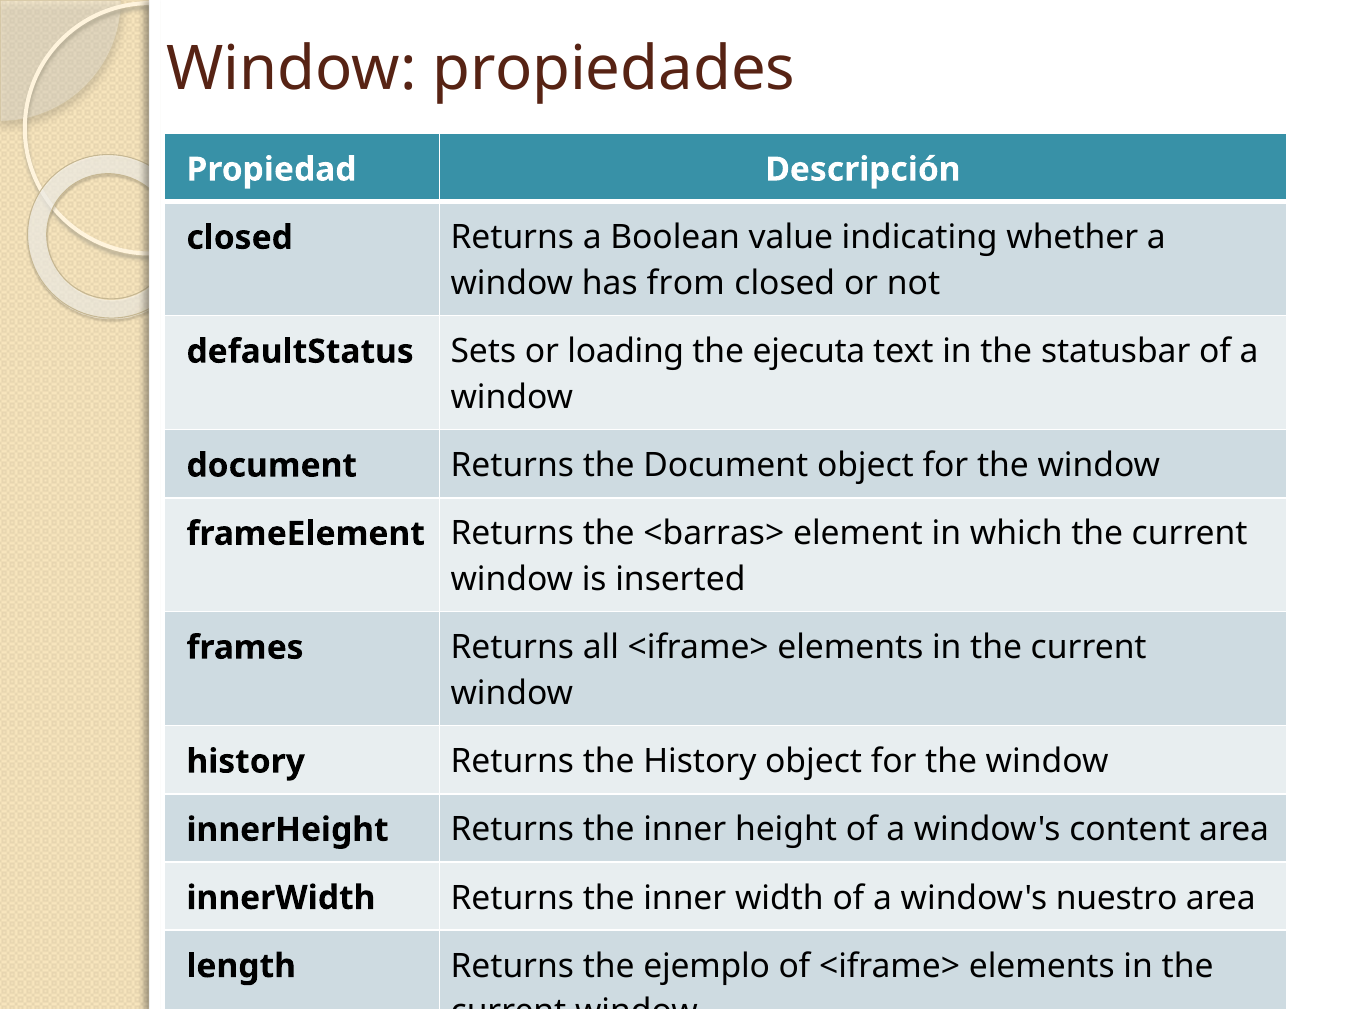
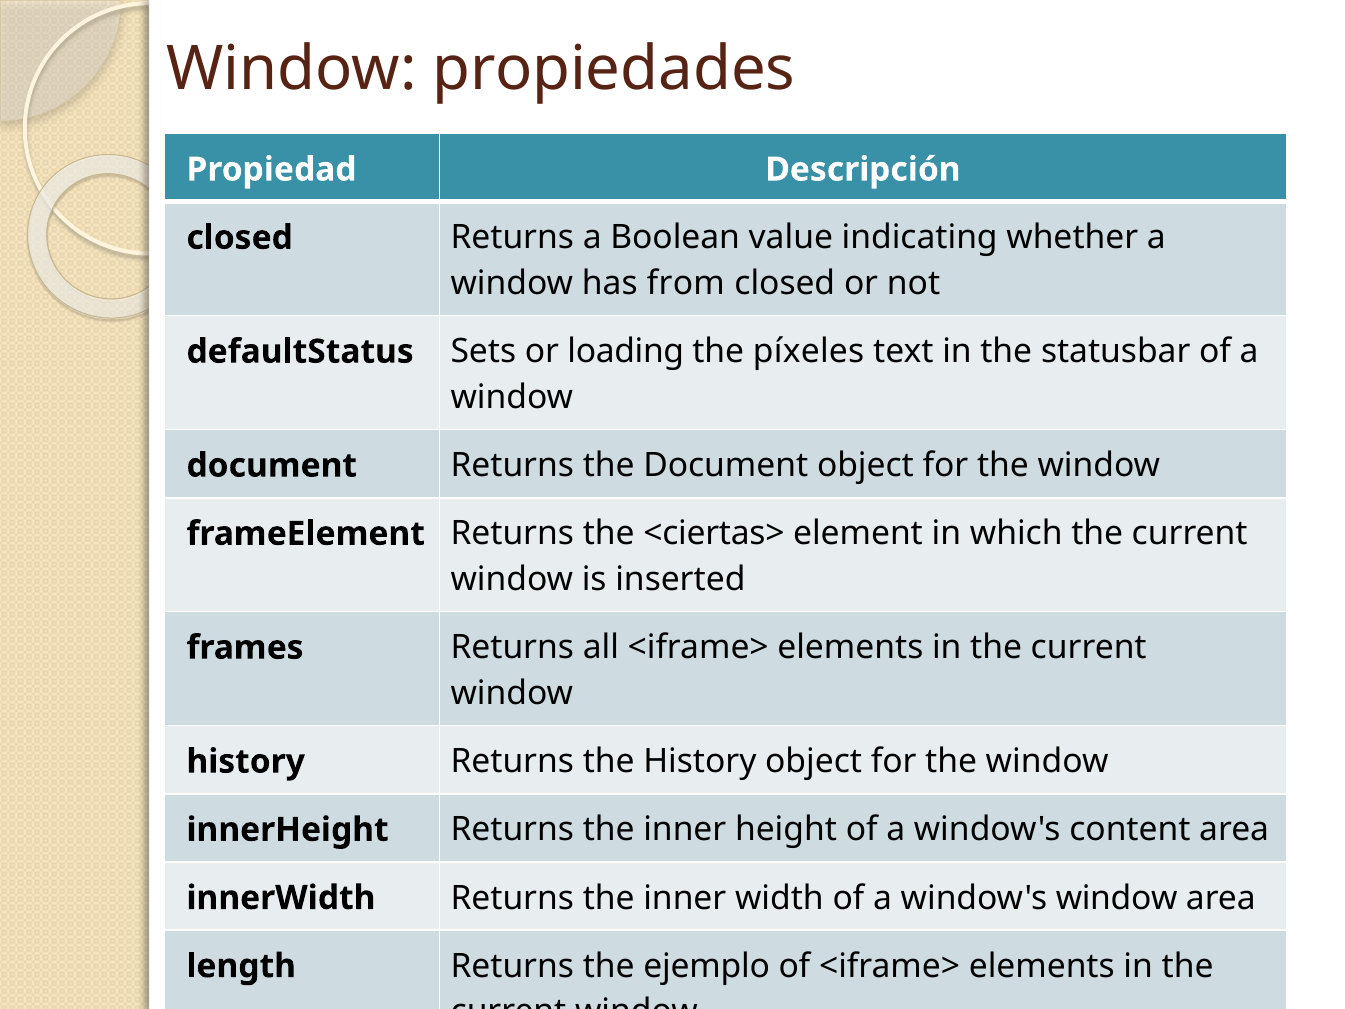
ejecuta: ejecuta -> píxeles (809, 352)
<barras>: <barras> -> <ciertas> (714, 534)
window's nuestro: nuestro -> window (1117, 898)
